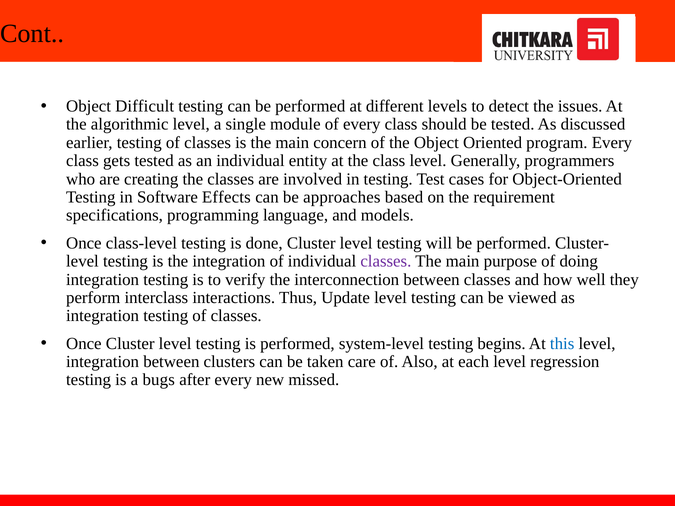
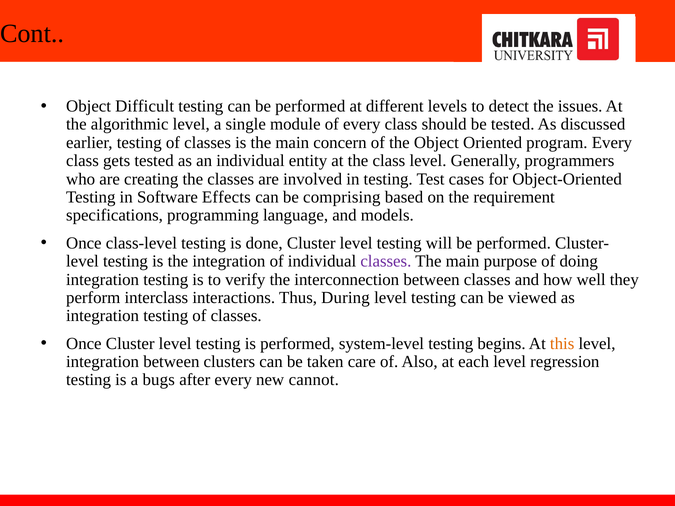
approaches: approaches -> comprising (342, 197)
Update: Update -> During (345, 298)
this colour: blue -> orange (562, 344)
missed: missed -> cannot (314, 380)
